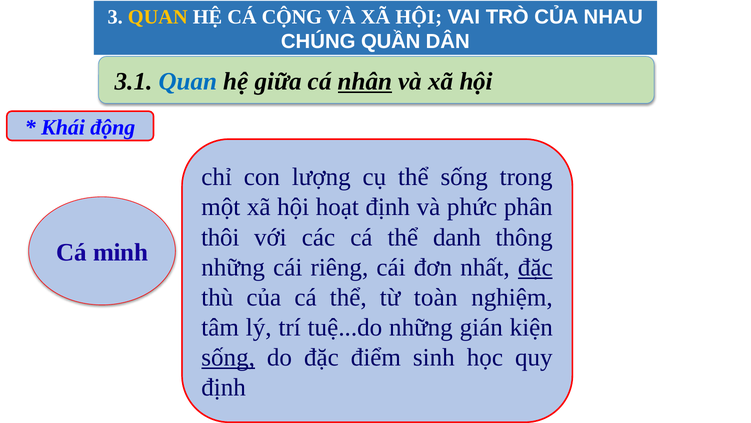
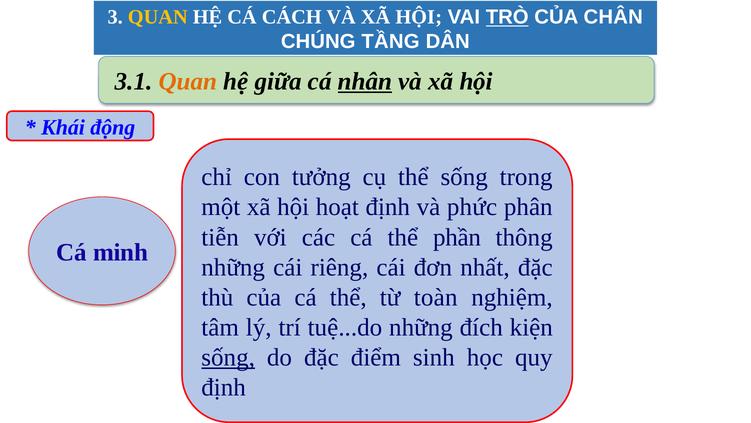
CỘNG: CỘNG -> CÁCH (292, 17)
TRÒ underline: none -> present (507, 17)
NHAU: NHAU -> CHÂN (613, 17)
QUẦN: QUẦN -> TẦNG (391, 42)
Quan colour: blue -> orange (188, 82)
lượng: lượng -> tưởng (321, 177)
thôi: thôi -> tiễn (220, 237)
danh: danh -> phần (457, 237)
đặc underline: present -> none (535, 267)
gián: gián -> đích (481, 327)
